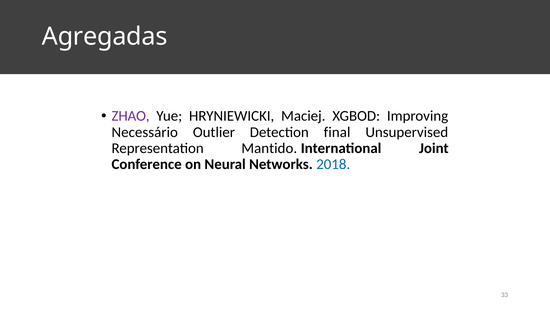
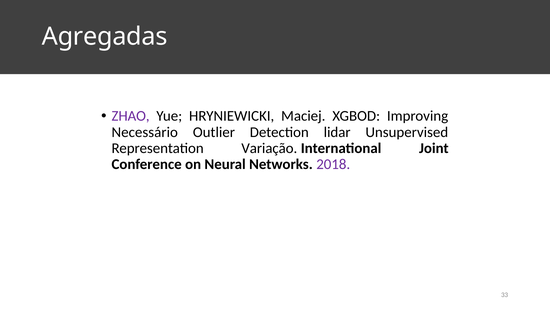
final: final -> lidar (337, 132)
Mantido: Mantido -> Variação (269, 148)
2018 colour: blue -> purple (333, 165)
